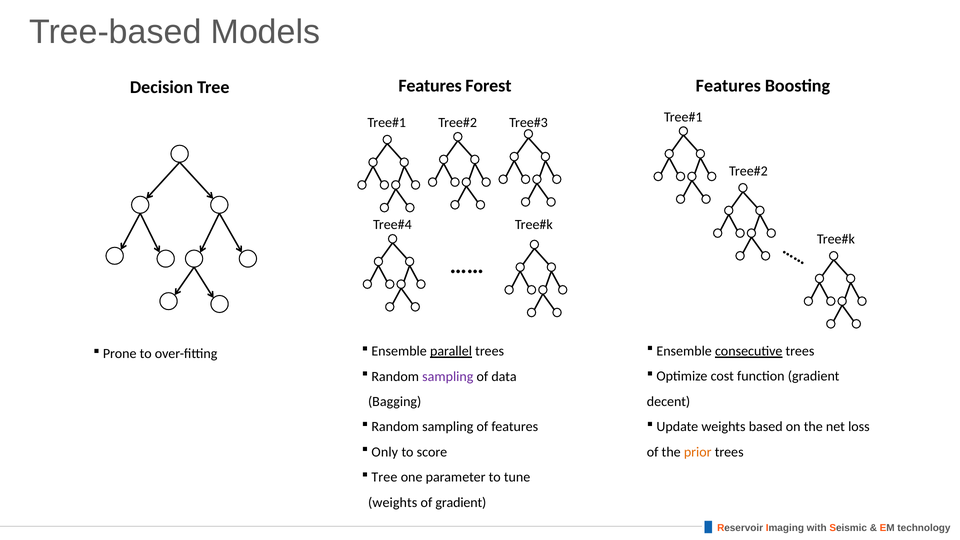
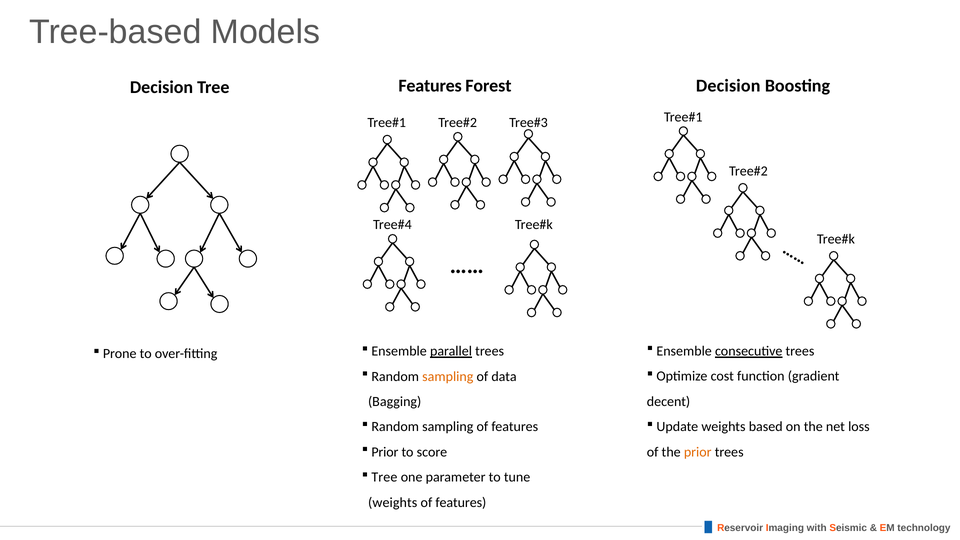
Forest Features: Features -> Decision (728, 86)
sampling colour: purple -> orange (448, 376)
Only: Only -> Prior (385, 452)
gradient: gradient -> features (461, 502)
